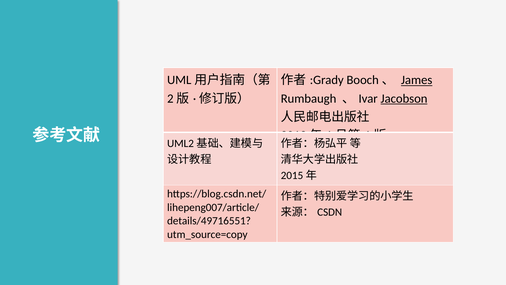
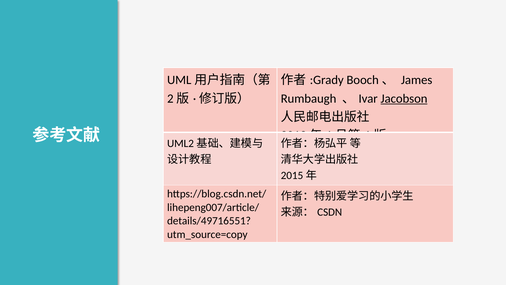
James underline: present -> none (417, 80)
